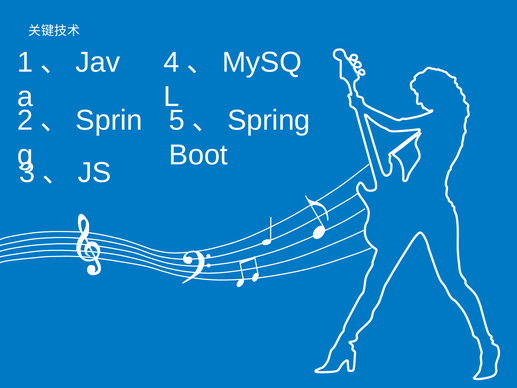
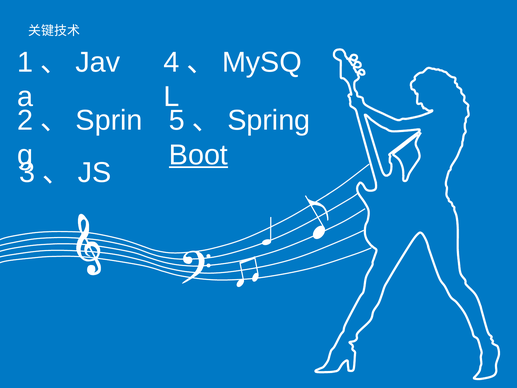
Boot underline: none -> present (198, 155)
